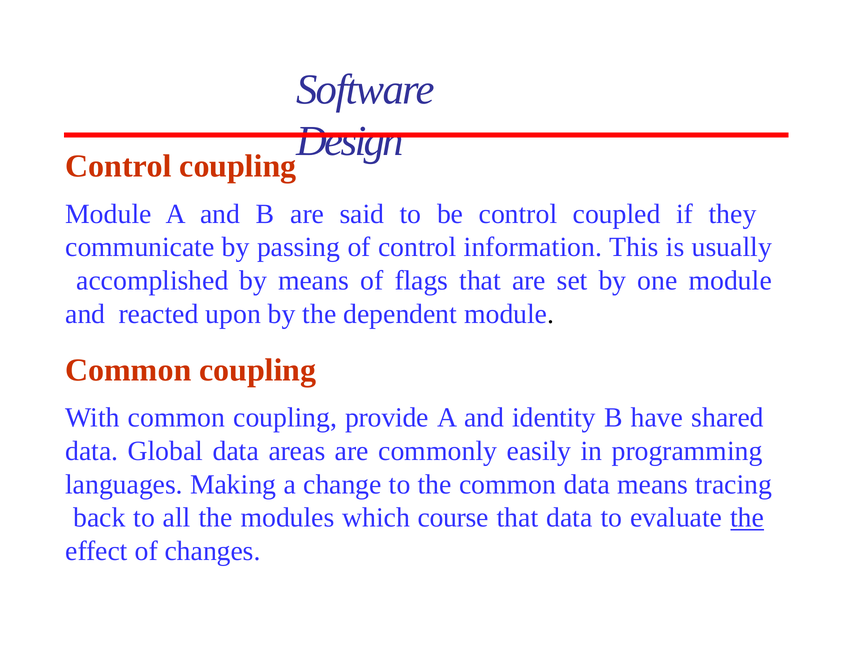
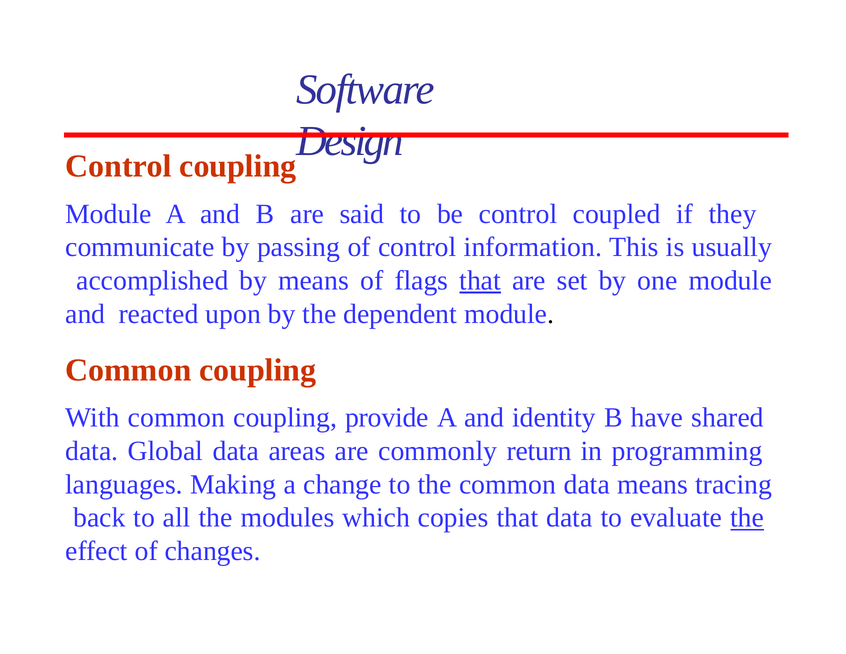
that underline: none -> present (480, 280)
easily: easily -> return (539, 451)
course: course -> copies (453, 518)
